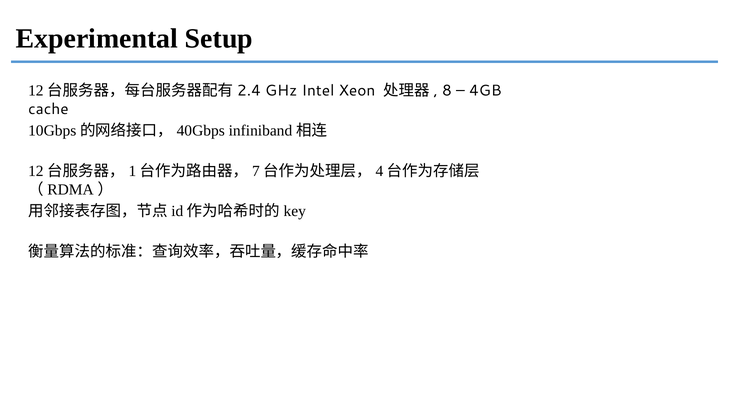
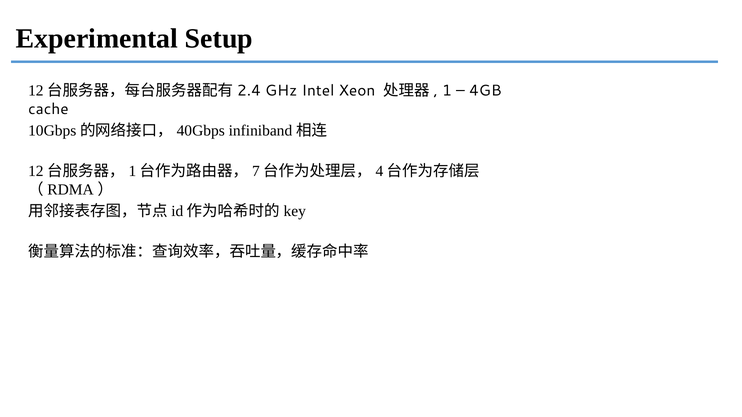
8: 8 -> 1 (447, 91)
